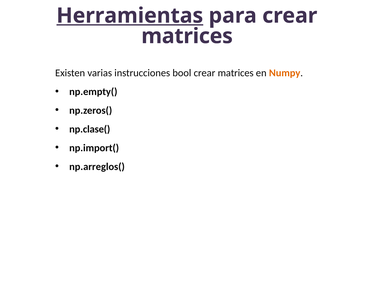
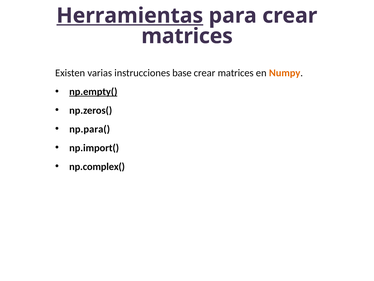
bool: bool -> base (182, 73)
np.empty( underline: none -> present (93, 91)
np.clase(: np.clase( -> np.para( (90, 129)
np.arreglos(: np.arreglos( -> np.complex( (97, 166)
